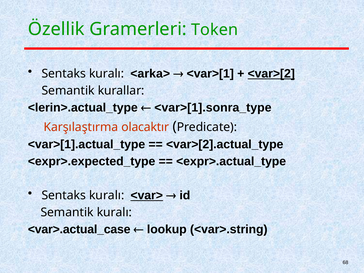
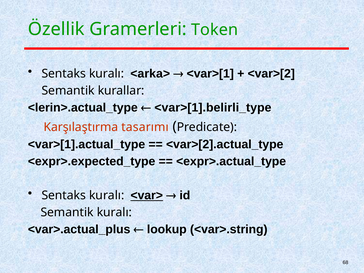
<var>[2 underline: present -> none (271, 74)
<var>[1].sonra_type: <var>[1].sonra_type -> <var>[1].belirli_type (213, 108)
olacaktır: olacaktır -> tasarımı (145, 127)
<var>.actual_case: <var>.actual_case -> <var>.actual_plus (79, 229)
